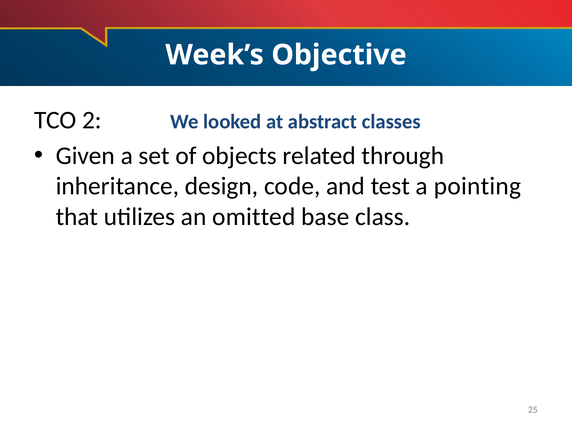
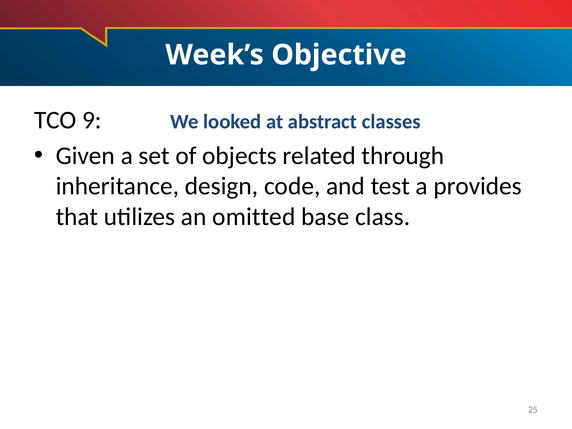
2: 2 -> 9 (92, 120)
pointing: pointing -> provides (478, 186)
